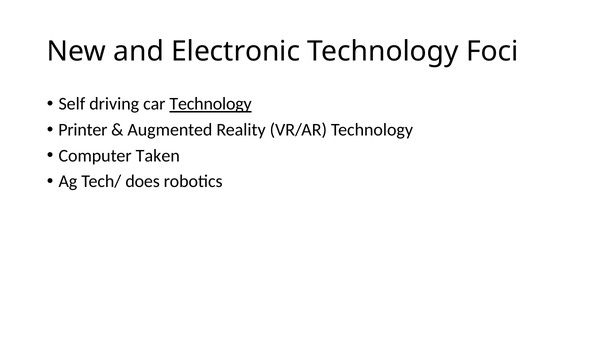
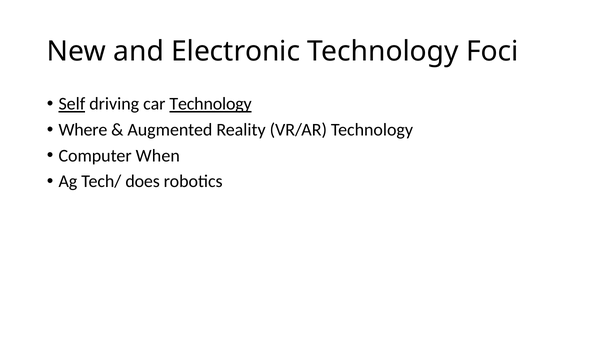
Self underline: none -> present (72, 104)
Printer: Printer -> Where (83, 130)
Taken: Taken -> When (158, 156)
